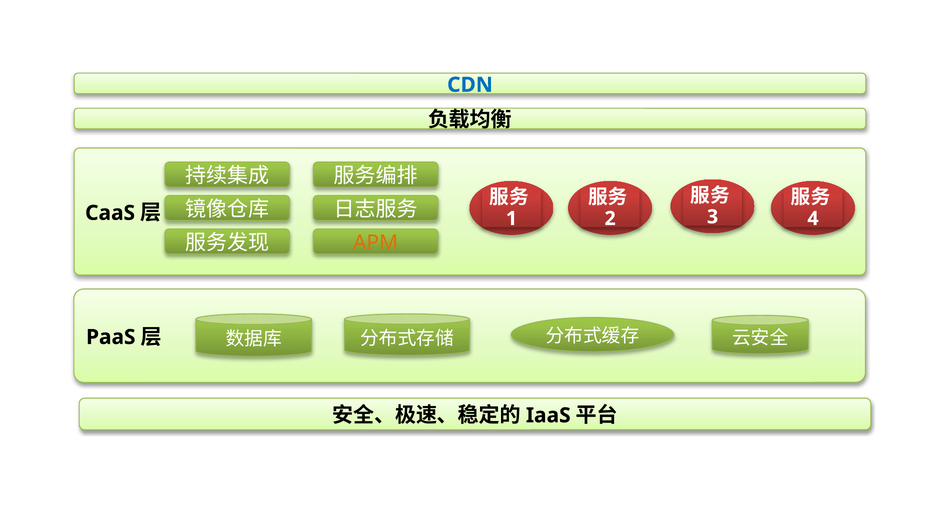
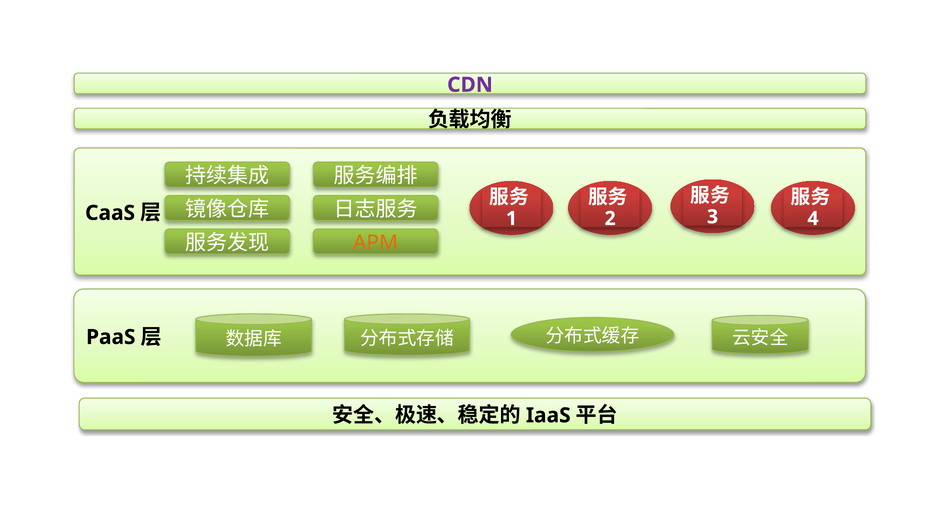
CDN colour: blue -> purple (470, 85)
